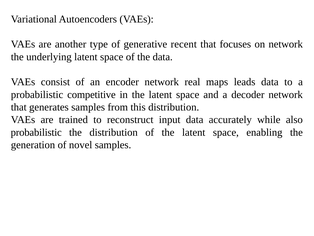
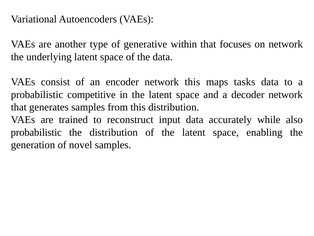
recent: recent -> within (184, 44)
network real: real -> this (192, 82)
leads: leads -> tasks (245, 82)
